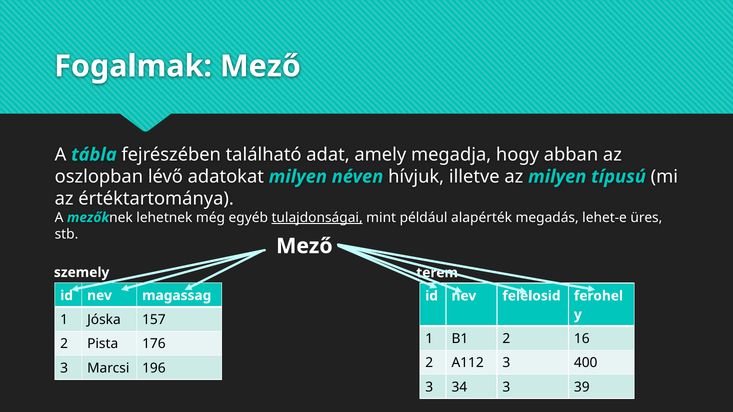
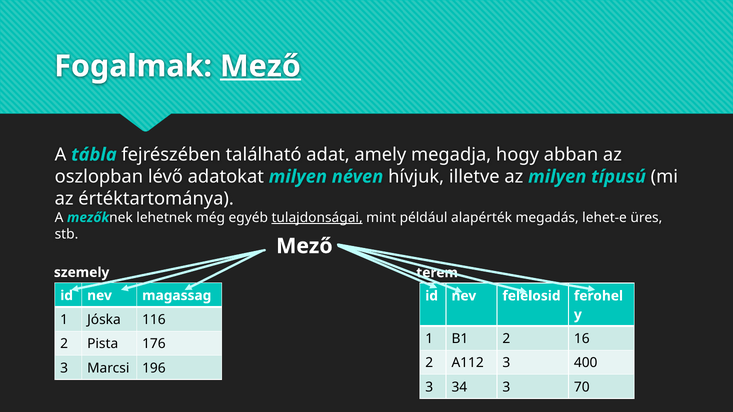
Mező underline: none -> present (260, 66)
157: 157 -> 116 (154, 320)
39: 39 -> 70 (582, 387)
